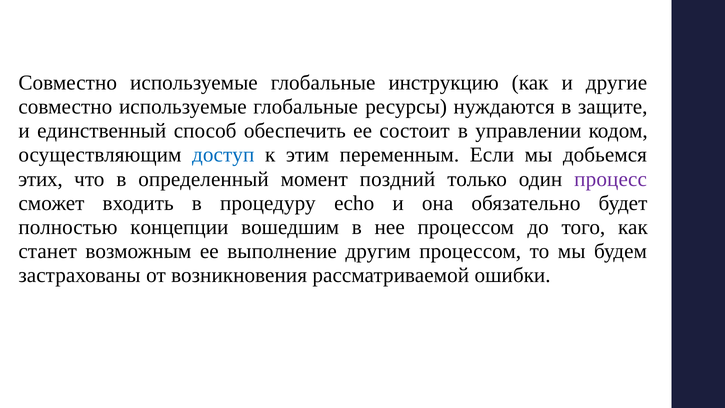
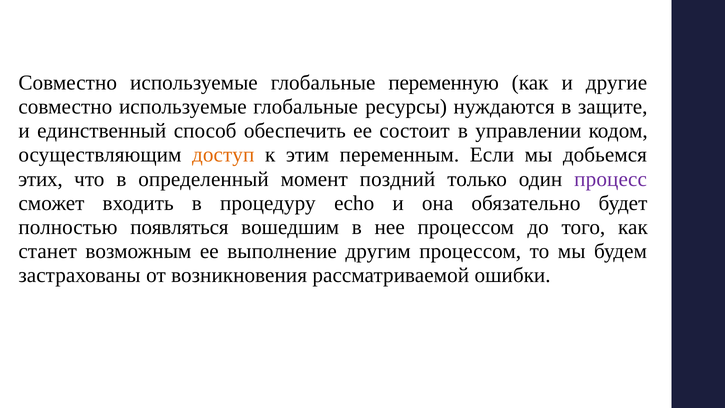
инструкцию: инструкцию -> переменную (444, 83)
доступ colour: blue -> orange (223, 155)
концепции: концепции -> появляться (179, 227)
